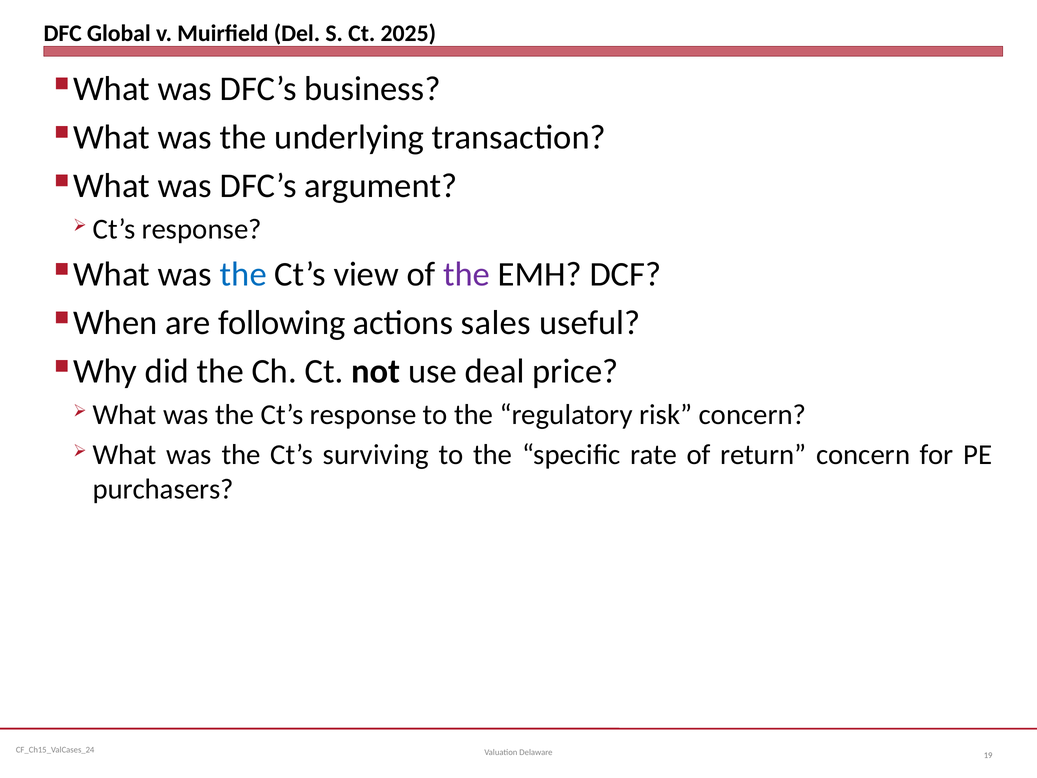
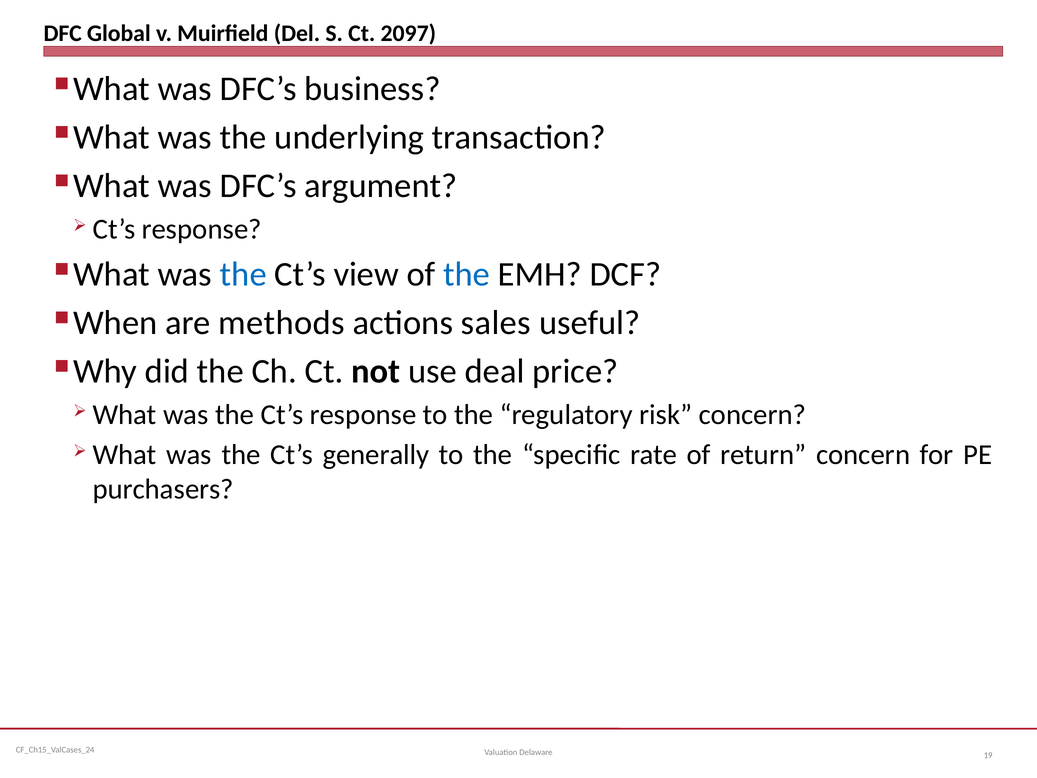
2025: 2025 -> 2097 (408, 34)
the colour: purple -> blue (467, 274)
following: following -> methods (281, 323)
surviving: surviving -> generally (376, 455)
